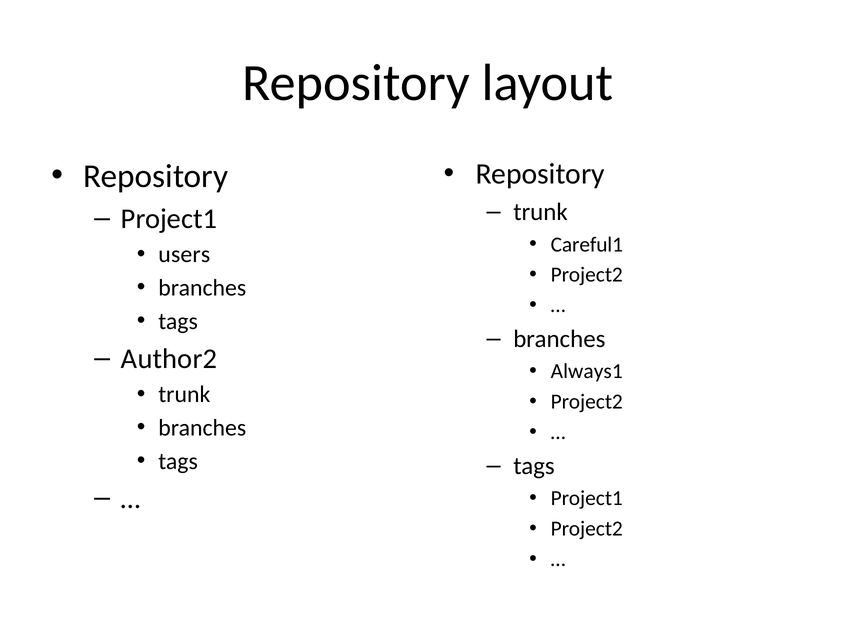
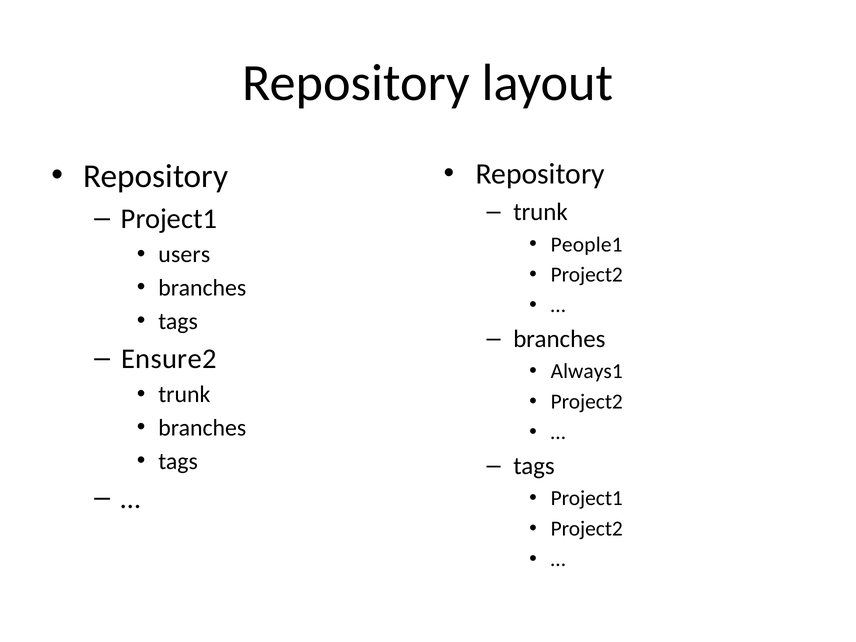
Careful1: Careful1 -> People1 (587, 244)
Author2: Author2 -> Ensure2 (169, 359)
